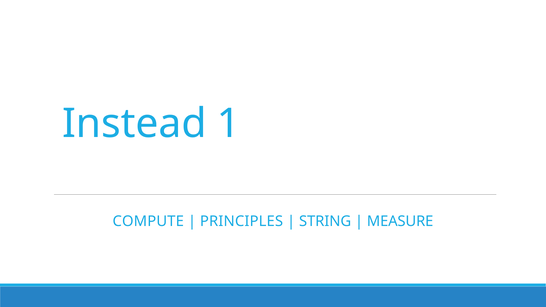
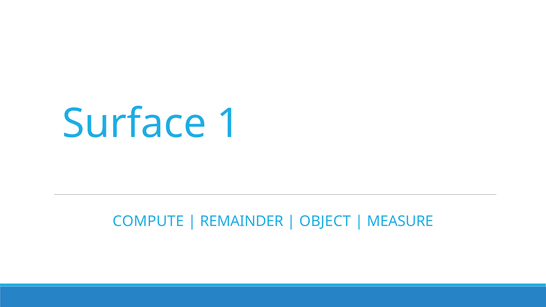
Instead: Instead -> Surface (134, 124)
PRINCIPLES: PRINCIPLES -> REMAINDER (242, 221)
STRING: STRING -> OBJECT (325, 221)
